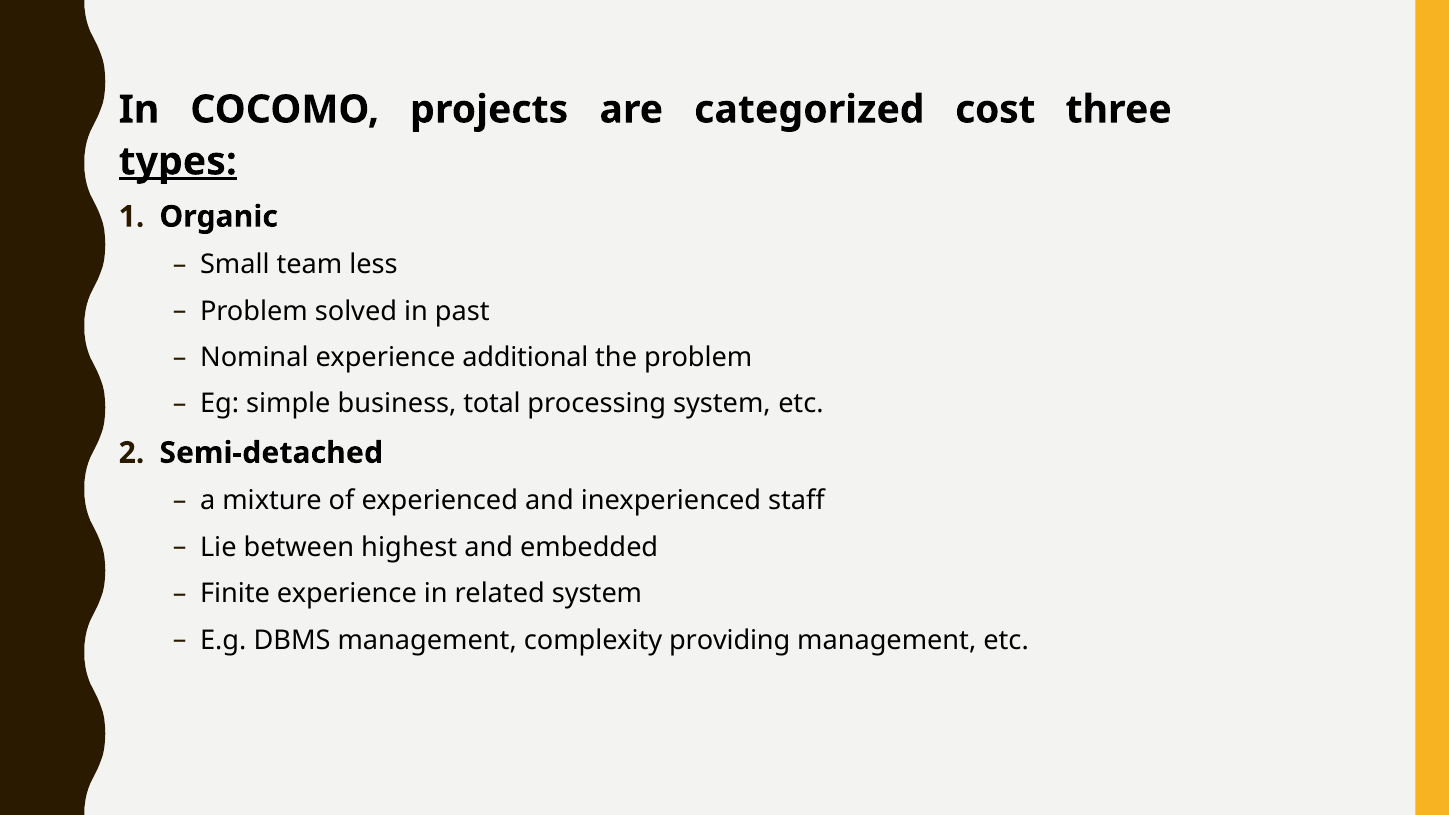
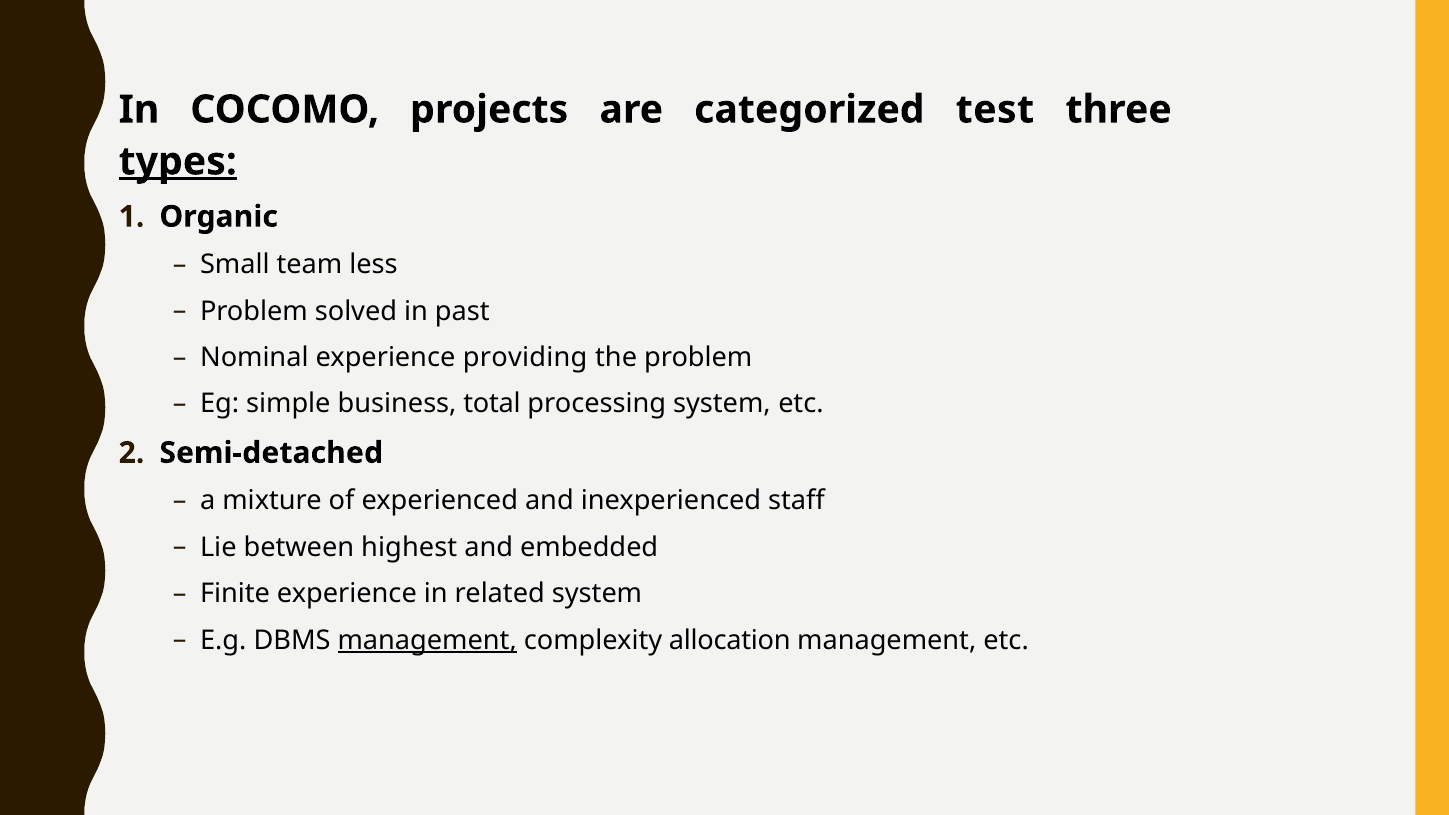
cost: cost -> test (995, 110)
additional: additional -> providing (525, 358)
management underline: none -> present (427, 640)
providing: providing -> allocation (730, 640)
